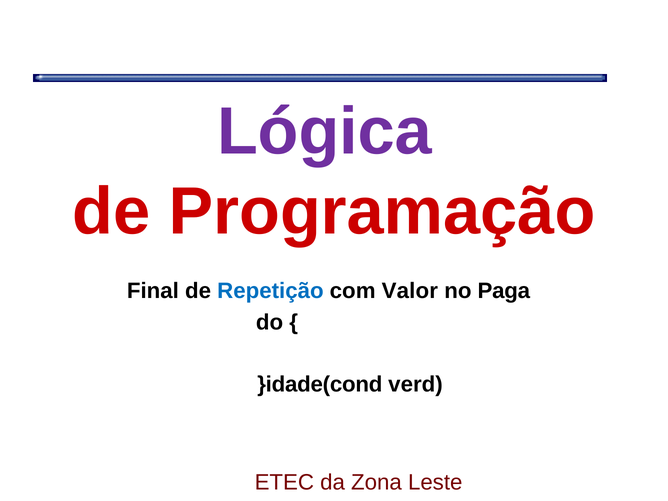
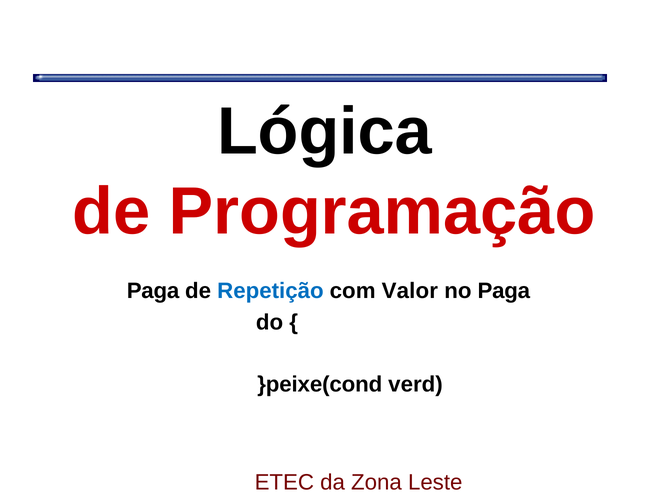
Lógica colour: purple -> black (325, 132)
Final: Final -> Paga (153, 291)
}idade(cond: }idade(cond -> }peixe(cond (320, 385)
